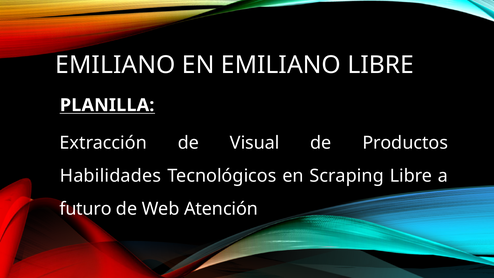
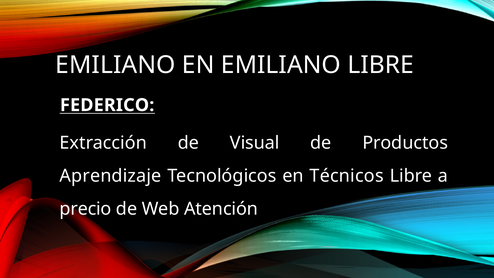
PLANILLA: PLANILLA -> FEDERICO (107, 105)
Habilidades: Habilidades -> Aprendizaje (111, 176)
Scraping: Scraping -> Técnicos (347, 176)
futuro: futuro -> precio (86, 209)
